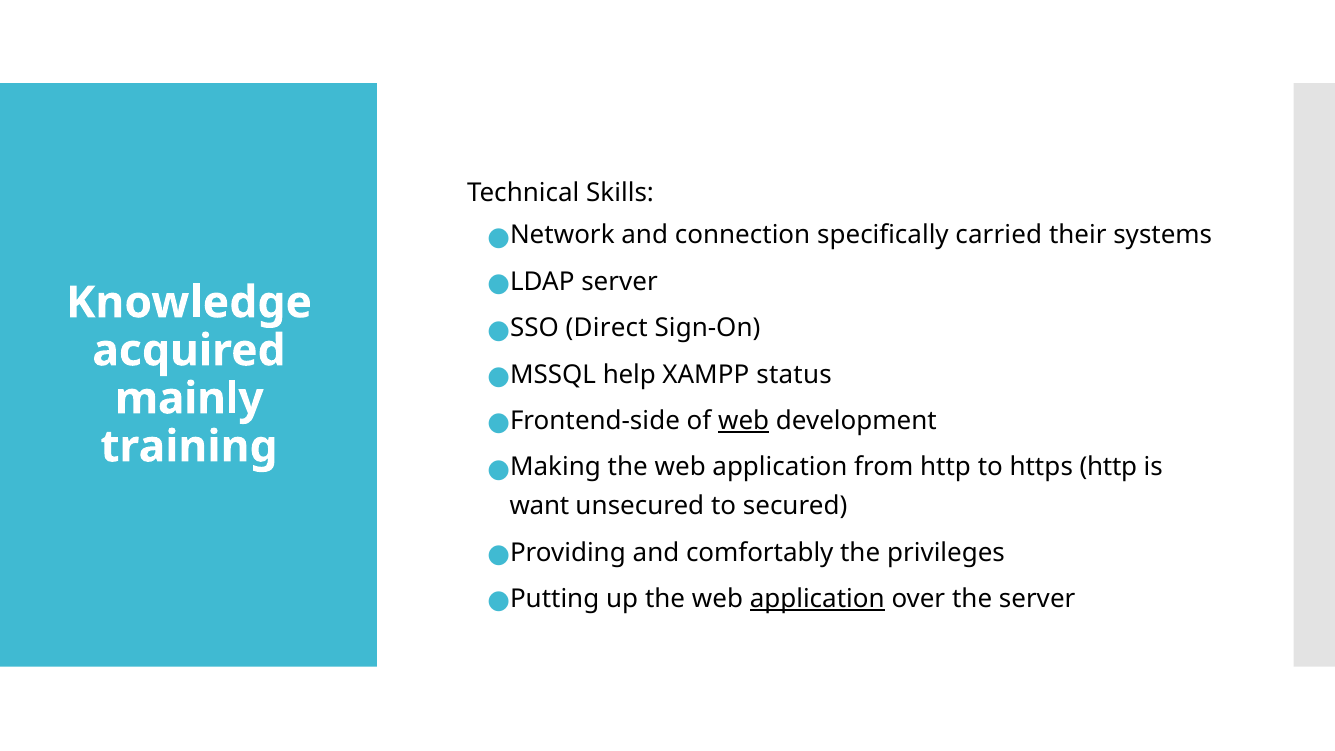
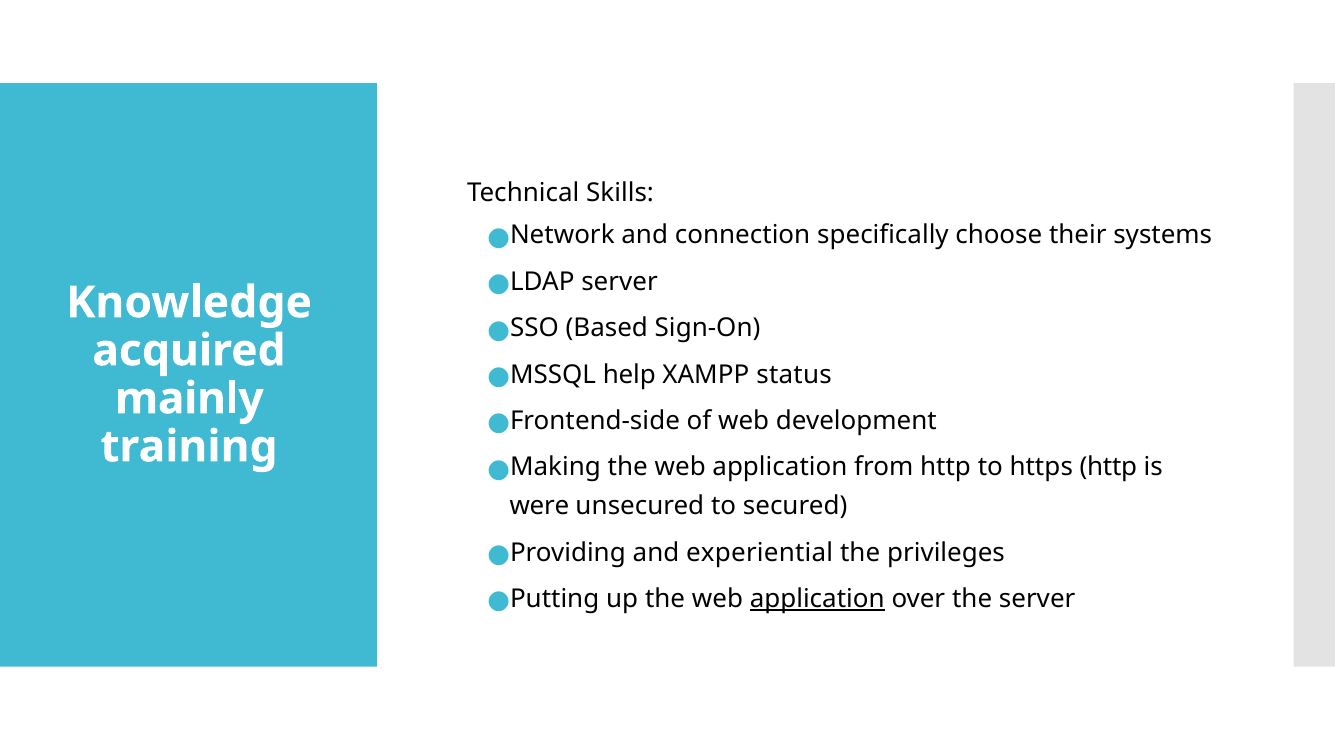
carried: carried -> choose (999, 235)
Direct: Direct -> Based (607, 328)
web underline: present -> none (744, 421)
want: want -> were (539, 506)
comfortably: comfortably -> experiential (760, 552)
